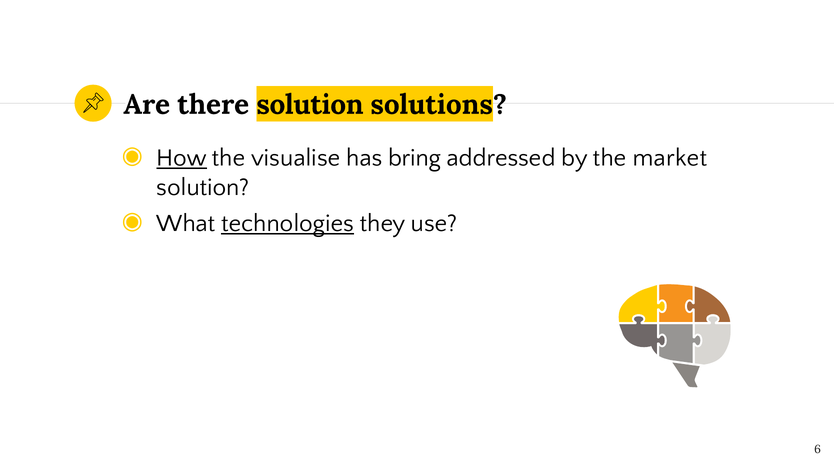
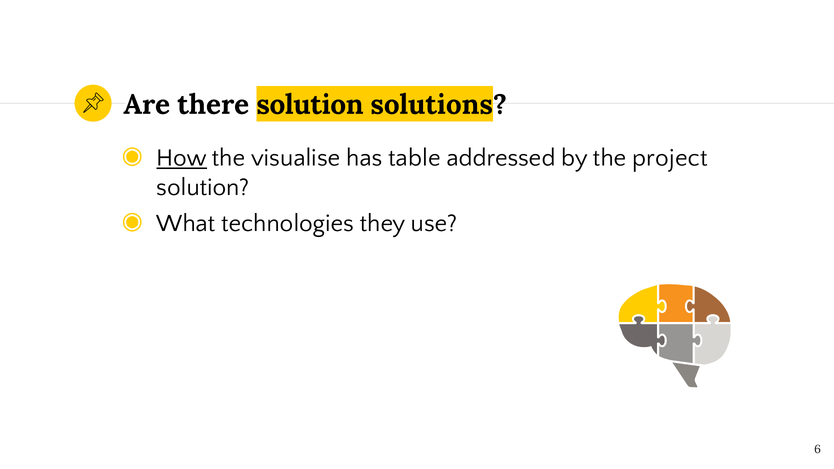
bring: bring -> table (414, 158)
market: market -> project (670, 158)
technologies underline: present -> none (288, 223)
